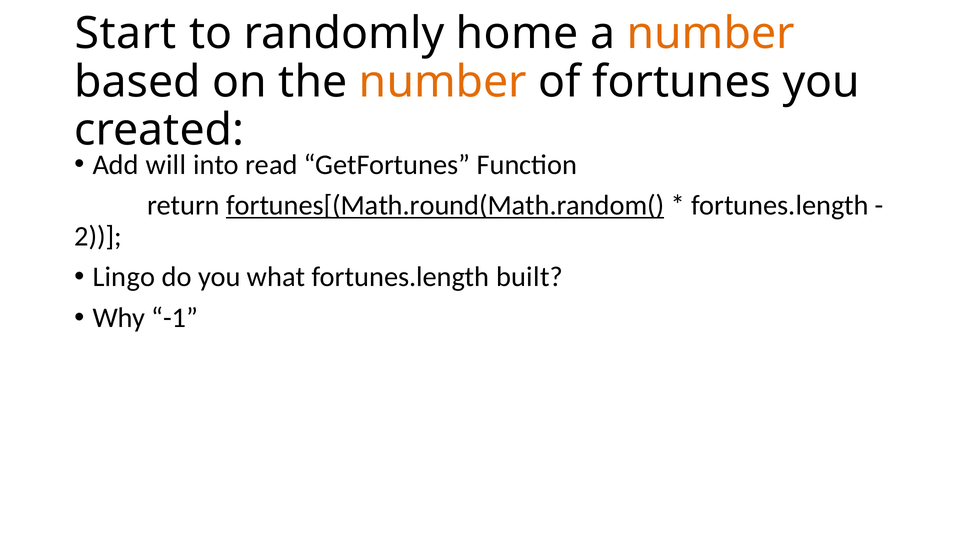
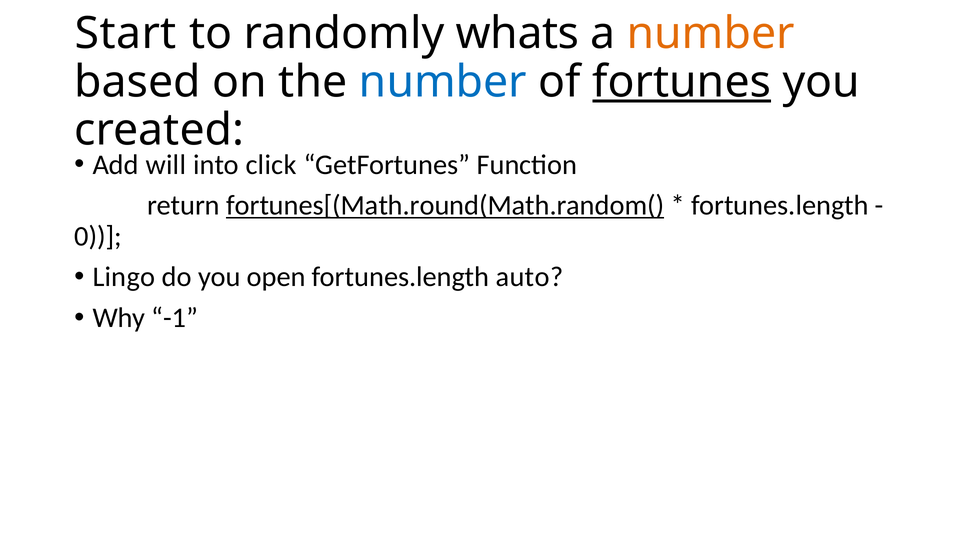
home: home -> whats (517, 34)
number colour: orange -> blue (443, 82)
fortunes underline: none -> present (682, 82)
read: read -> click (271, 165)
2: 2 -> 0 (98, 236)
what: what -> open (276, 277)
built: built -> auto (530, 277)
